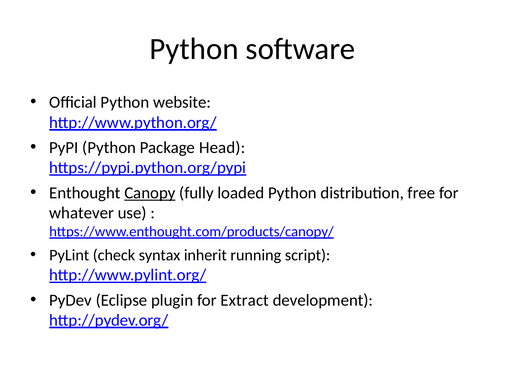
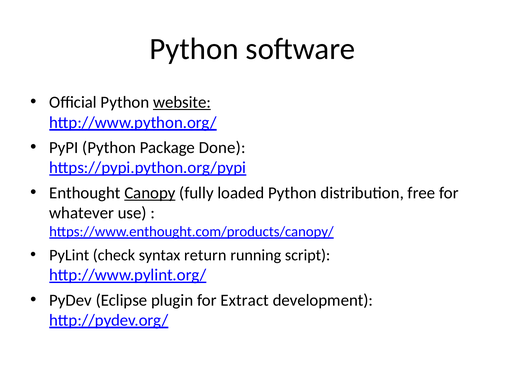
website underline: none -> present (182, 102)
Head: Head -> Done (222, 147)
inherit: inherit -> return (205, 255)
